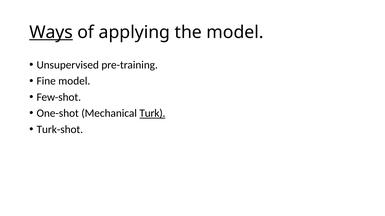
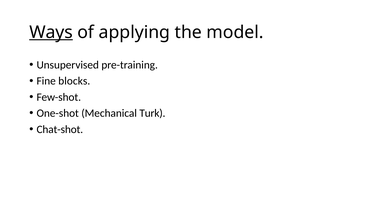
Fine model: model -> blocks (74, 81)
Turk underline: present -> none (152, 114)
Turk-shot: Turk-shot -> Chat-shot (60, 130)
